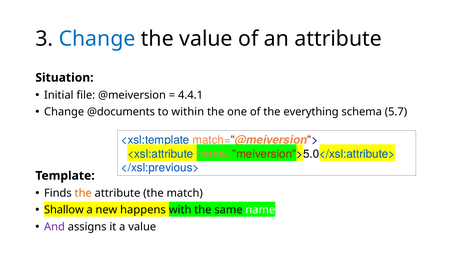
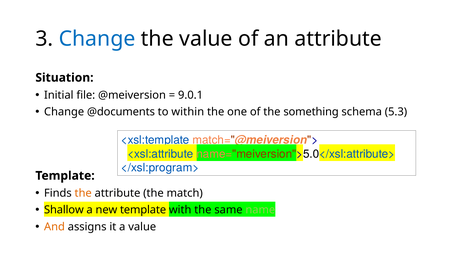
4.4.1: 4.4.1 -> 9.0.1 (191, 95)
everything: everything -> something (311, 112)
5.7: 5.7 -> 5.3 (396, 112)
</xsl:previous>: </xsl:previous> -> </xsl:program> (160, 168)
new happens: happens -> template (143, 210)
name colour: white -> light green (260, 210)
And colour: purple -> orange (54, 227)
